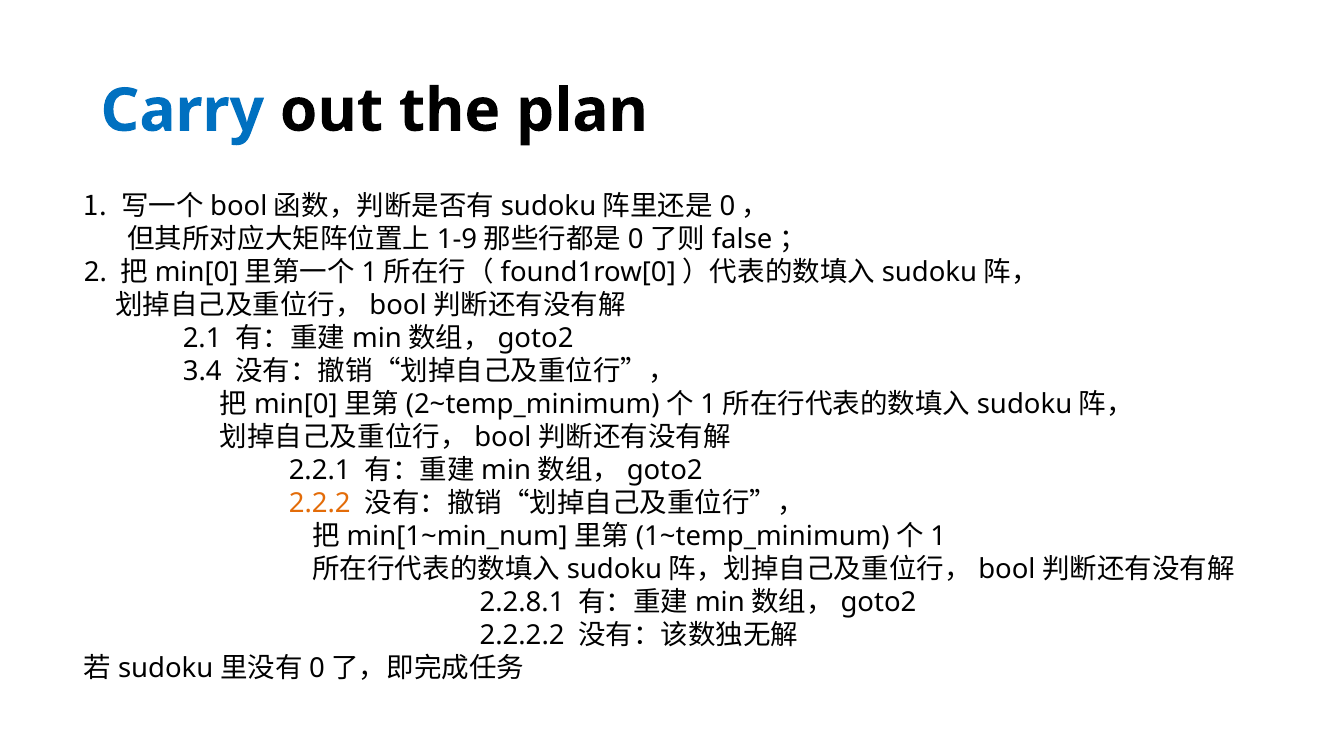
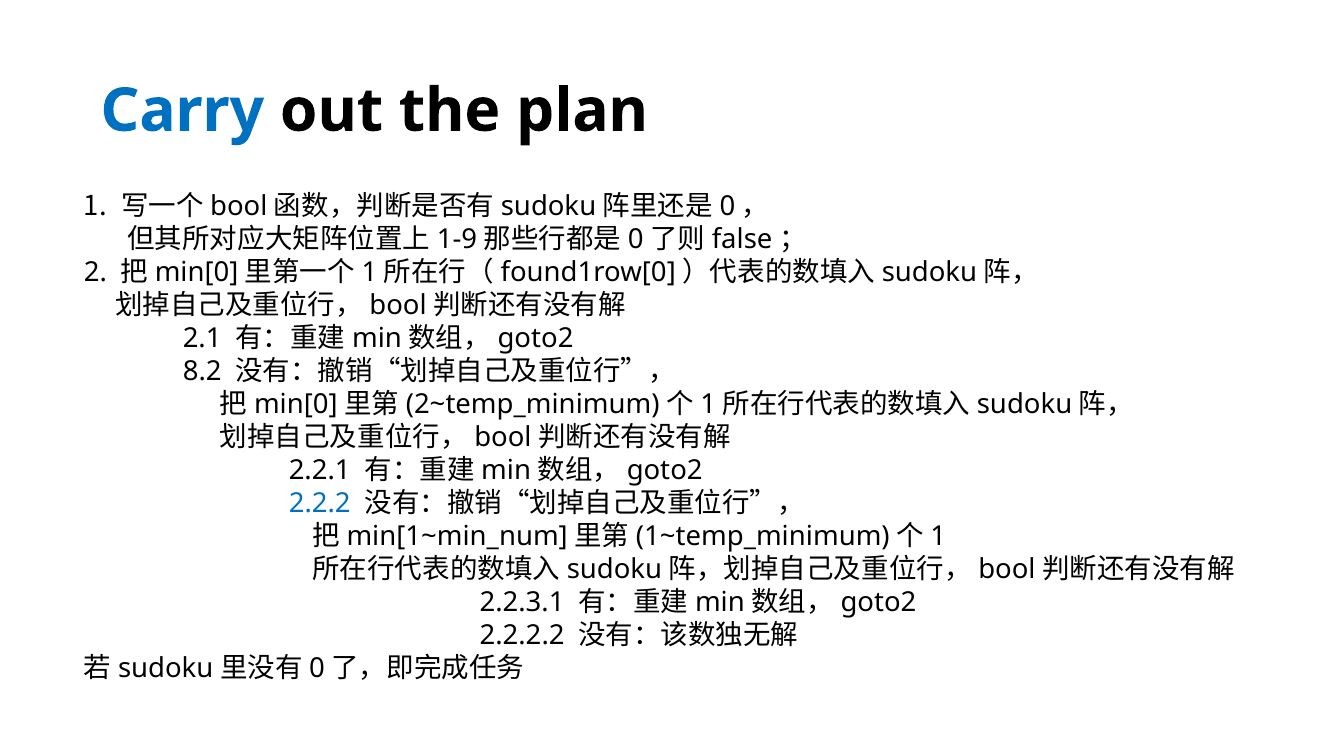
3.4: 3.4 -> 8.2 (202, 371)
2.2.2 colour: orange -> blue (320, 503)
2.2.8.1: 2.2.8.1 -> 2.2.3.1 (522, 602)
